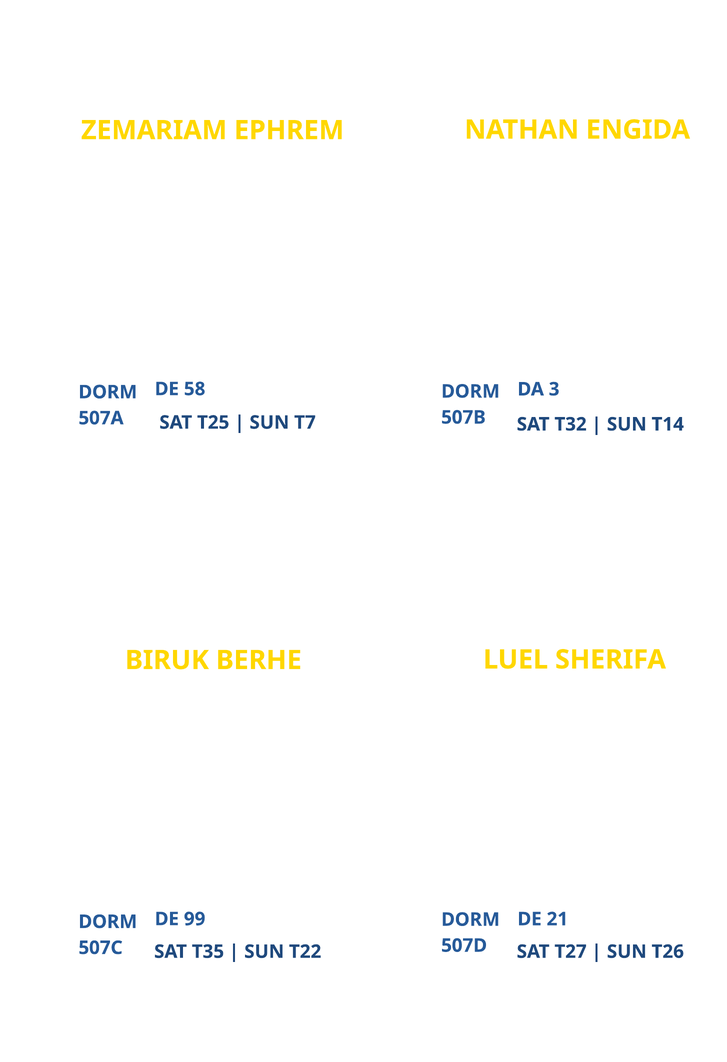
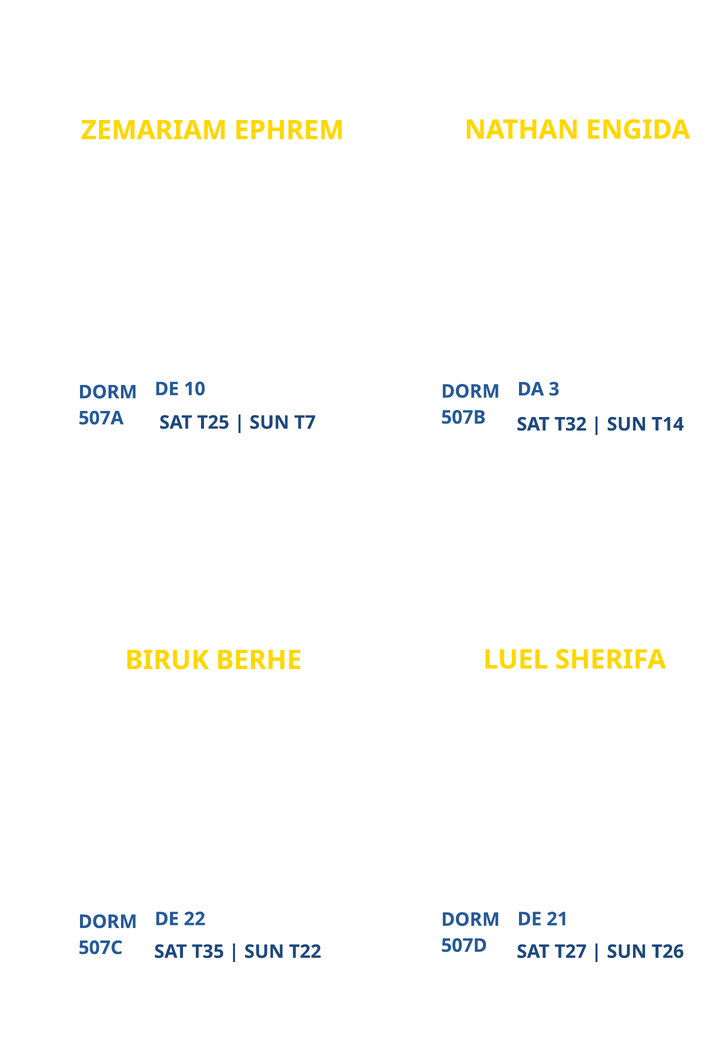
58: 58 -> 10 (195, 389)
99: 99 -> 22 (195, 919)
